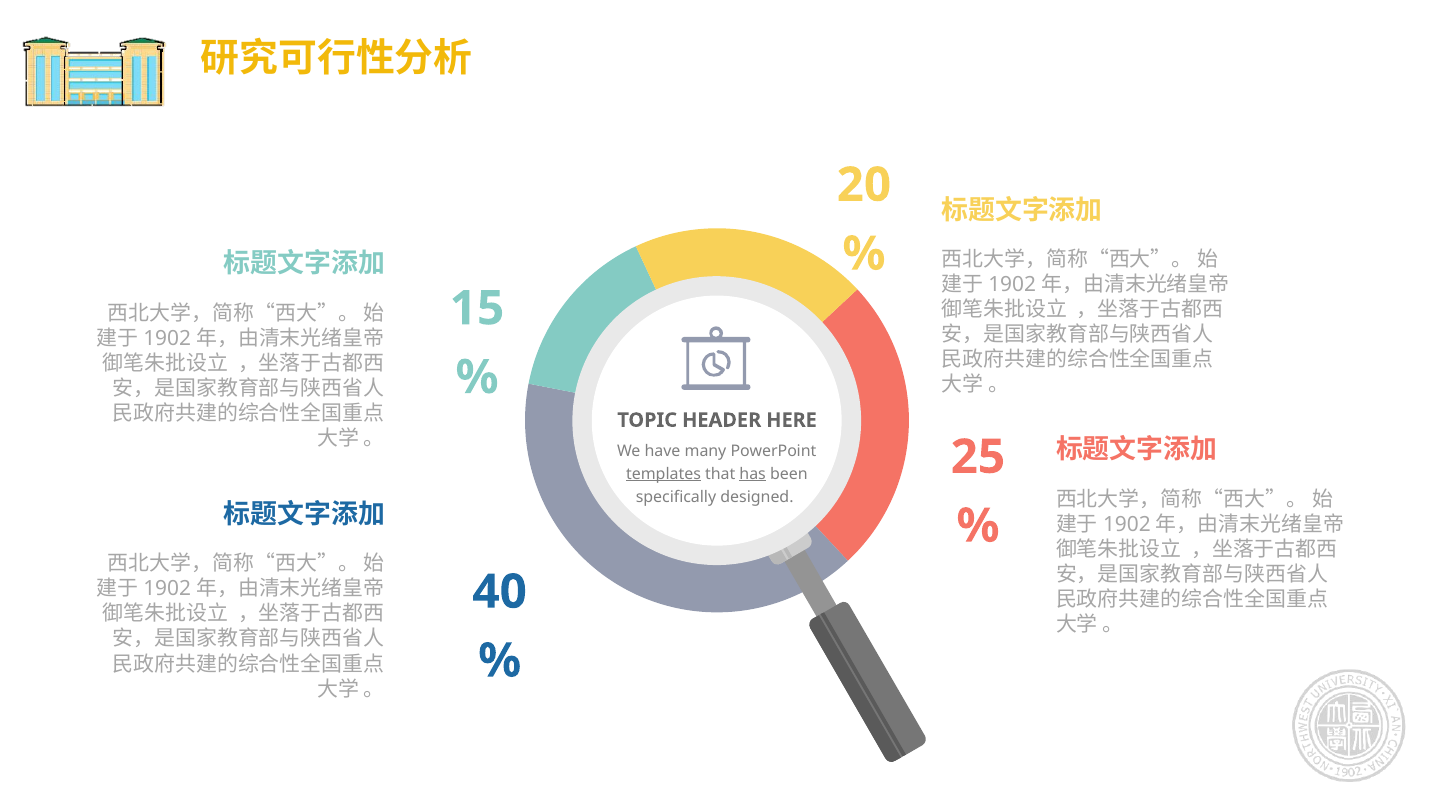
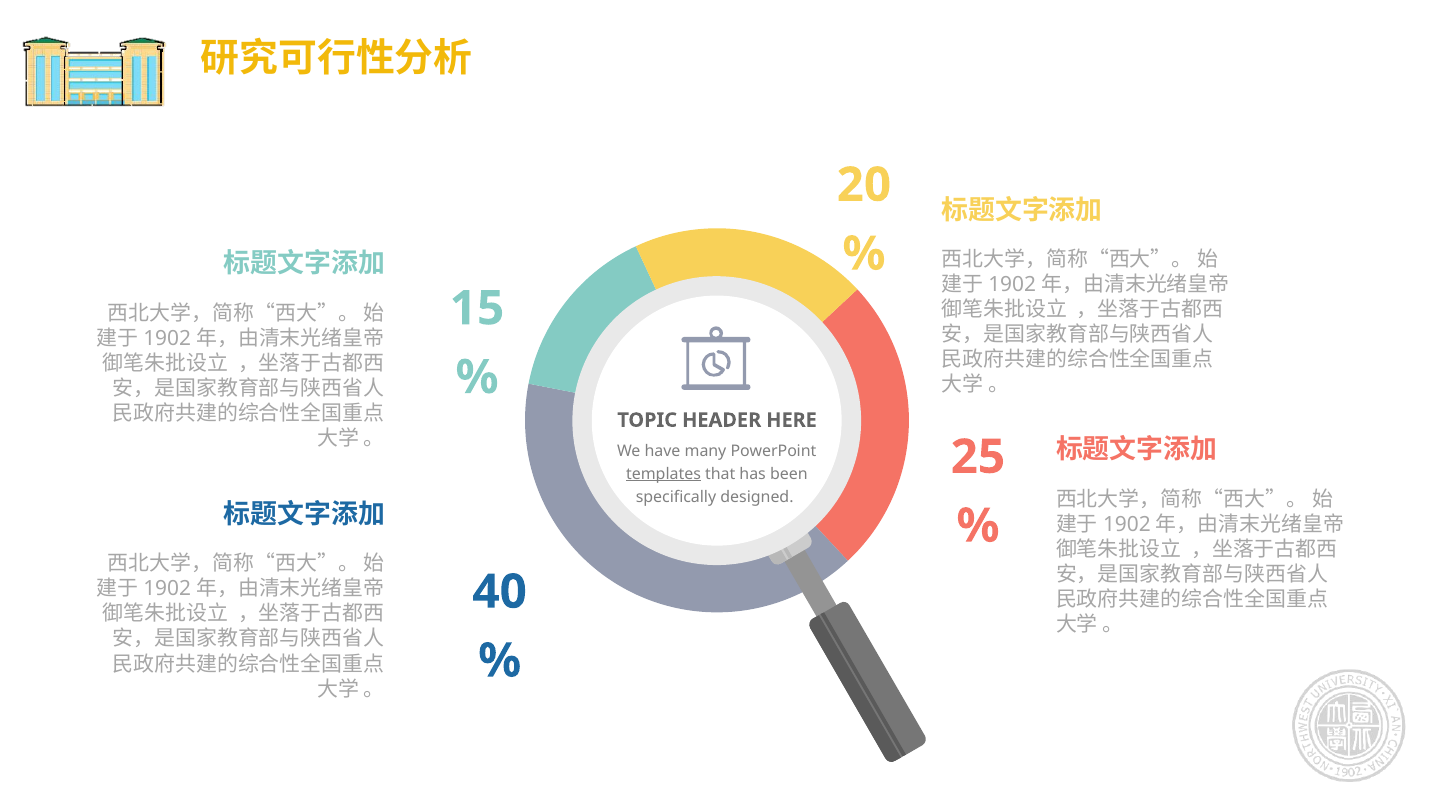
has underline: present -> none (753, 474)
